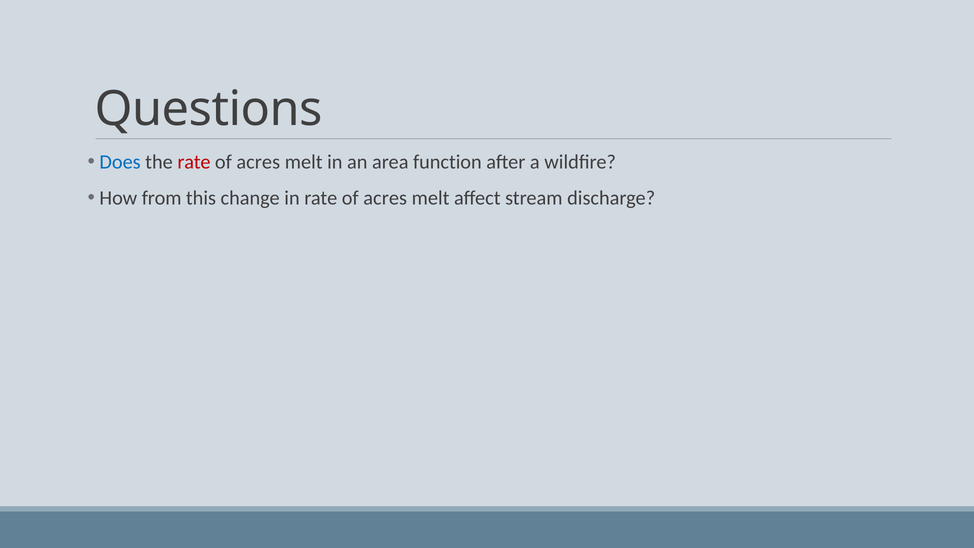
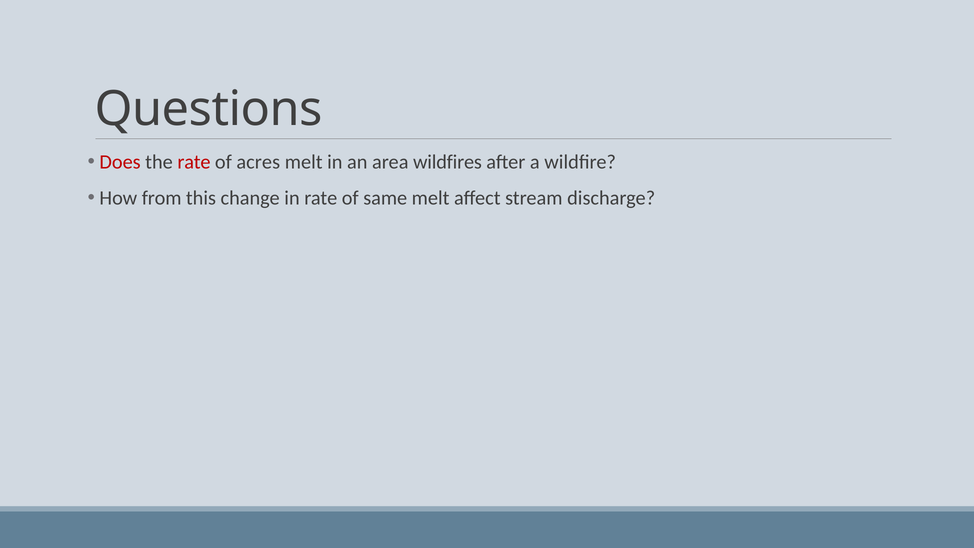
Does colour: blue -> red (120, 162)
function: function -> wildfires (447, 162)
in rate of acres: acres -> same (385, 198)
